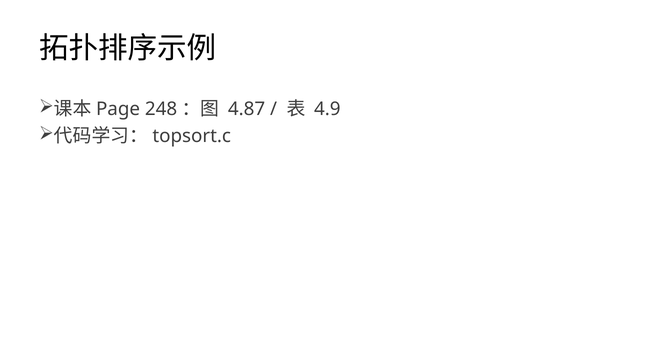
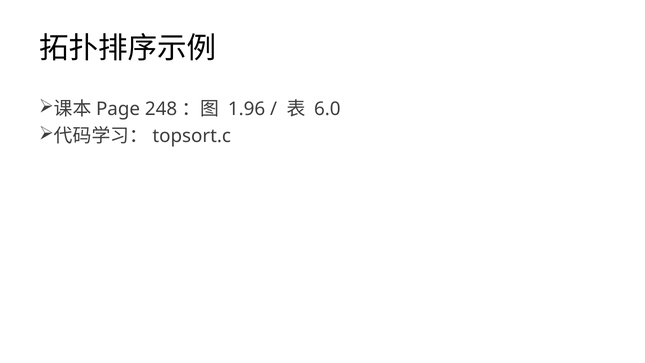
4.87: 4.87 -> 1.96 (247, 109)
4.9: 4.9 -> 6.0 (327, 109)
